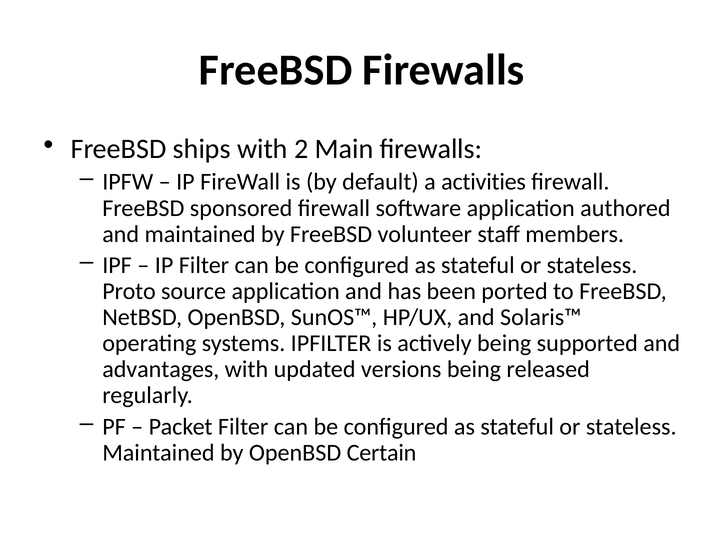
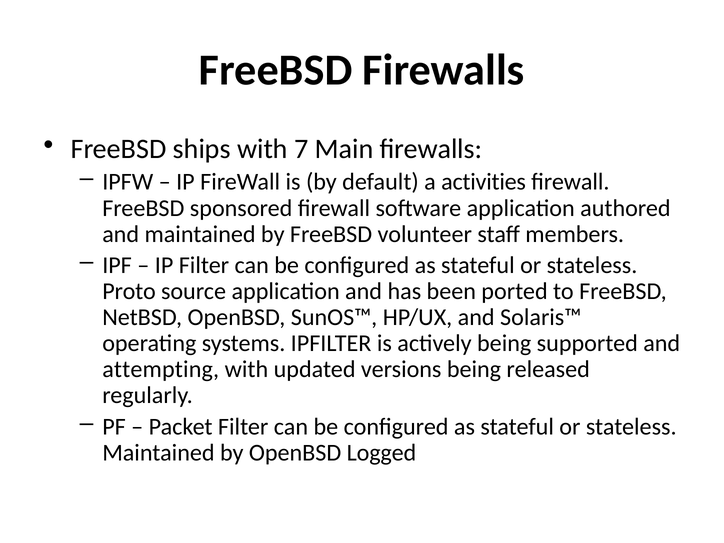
2: 2 -> 7 (301, 149)
advantages: advantages -> attempting (161, 369)
Certain: Certain -> Logged (381, 453)
